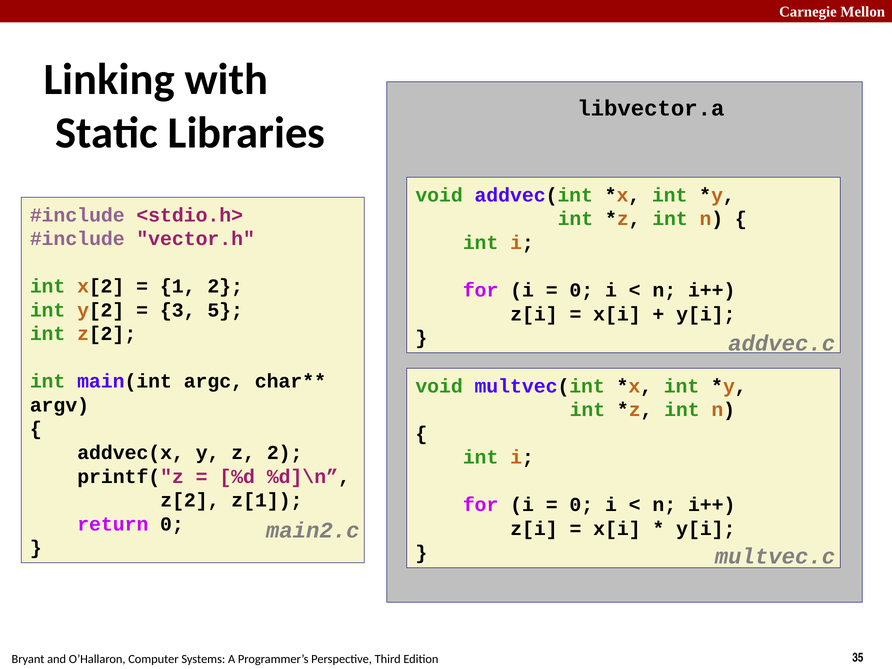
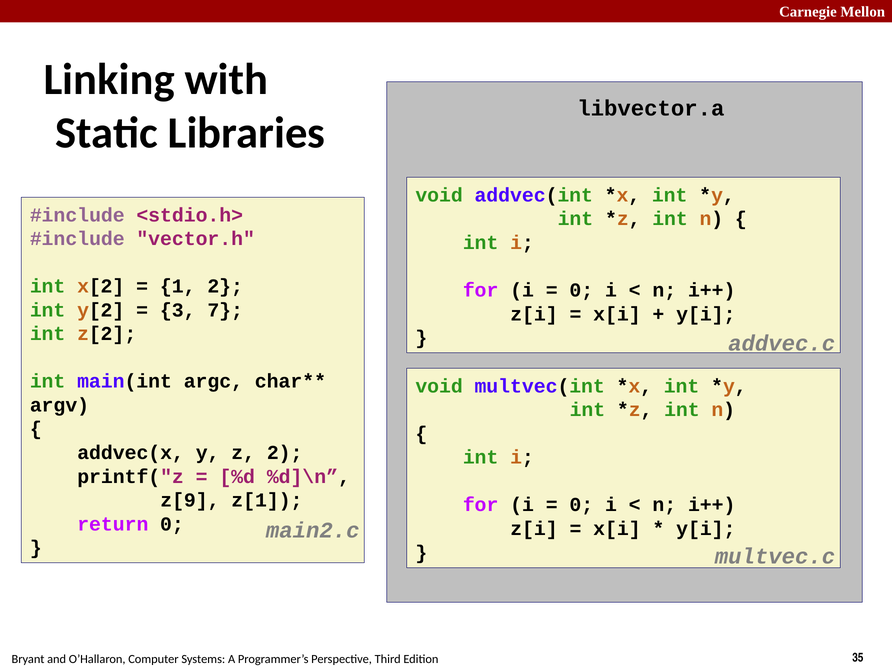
5: 5 -> 7 (225, 310)
z[2: z[2 -> z[9 (190, 500)
